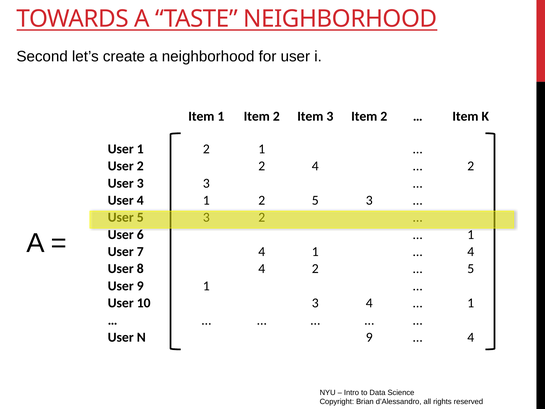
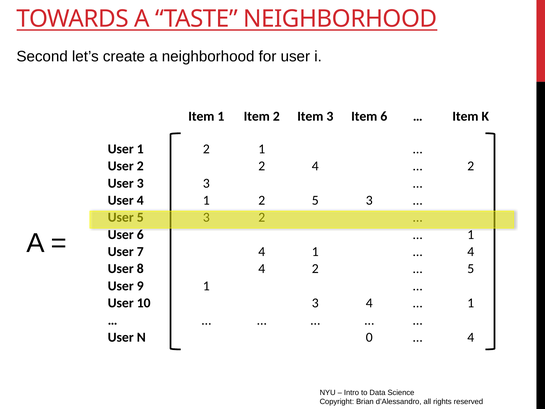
3 Item 2: 2 -> 6 (384, 116)
N 9: 9 -> 0 (369, 337)
